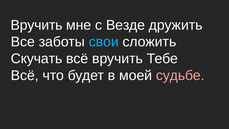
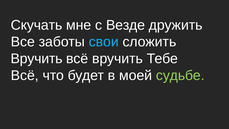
Вручить: Вручить -> Скучать (37, 25)
Скучать: Скучать -> Вручить (37, 59)
судьбе colour: pink -> light green (180, 75)
